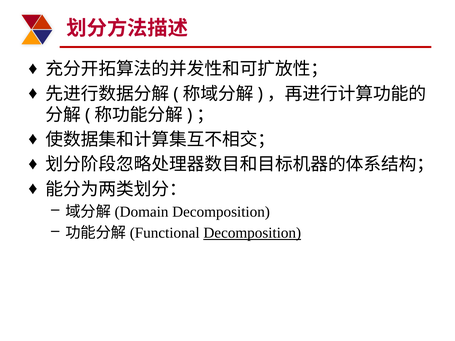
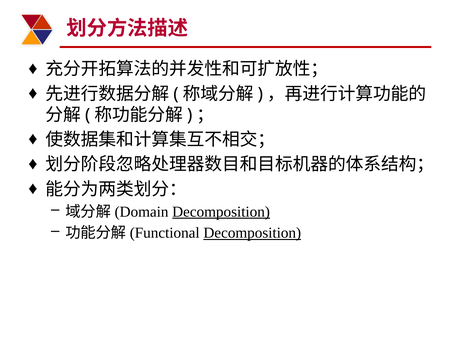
Decomposition underline: none -> present (221, 212)
